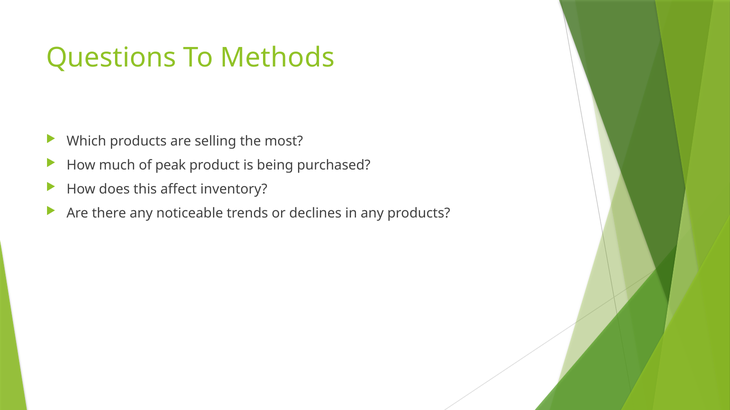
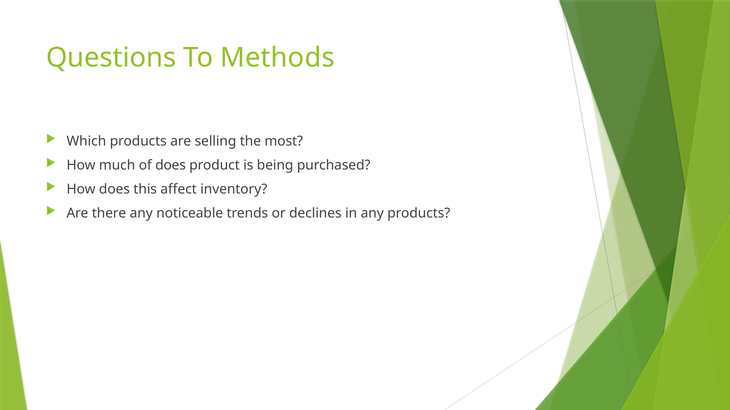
of peak: peak -> does (171, 165)
